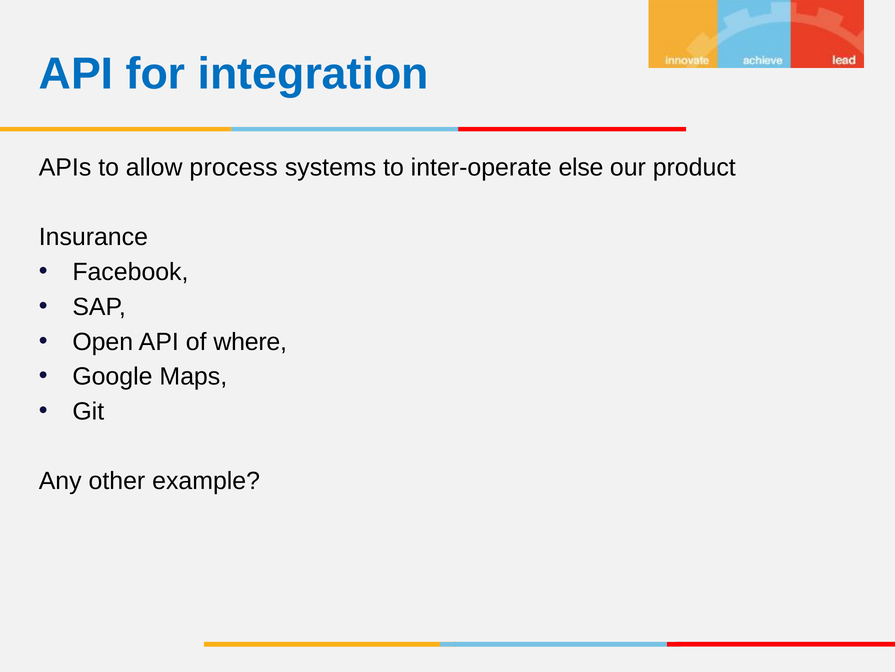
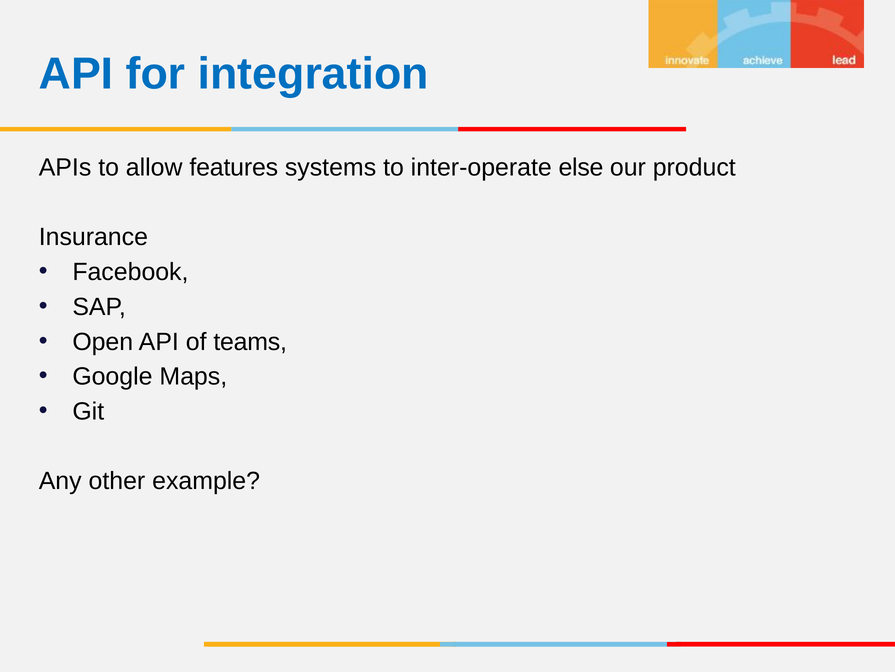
process: process -> features (234, 167)
where: where -> teams (250, 341)
